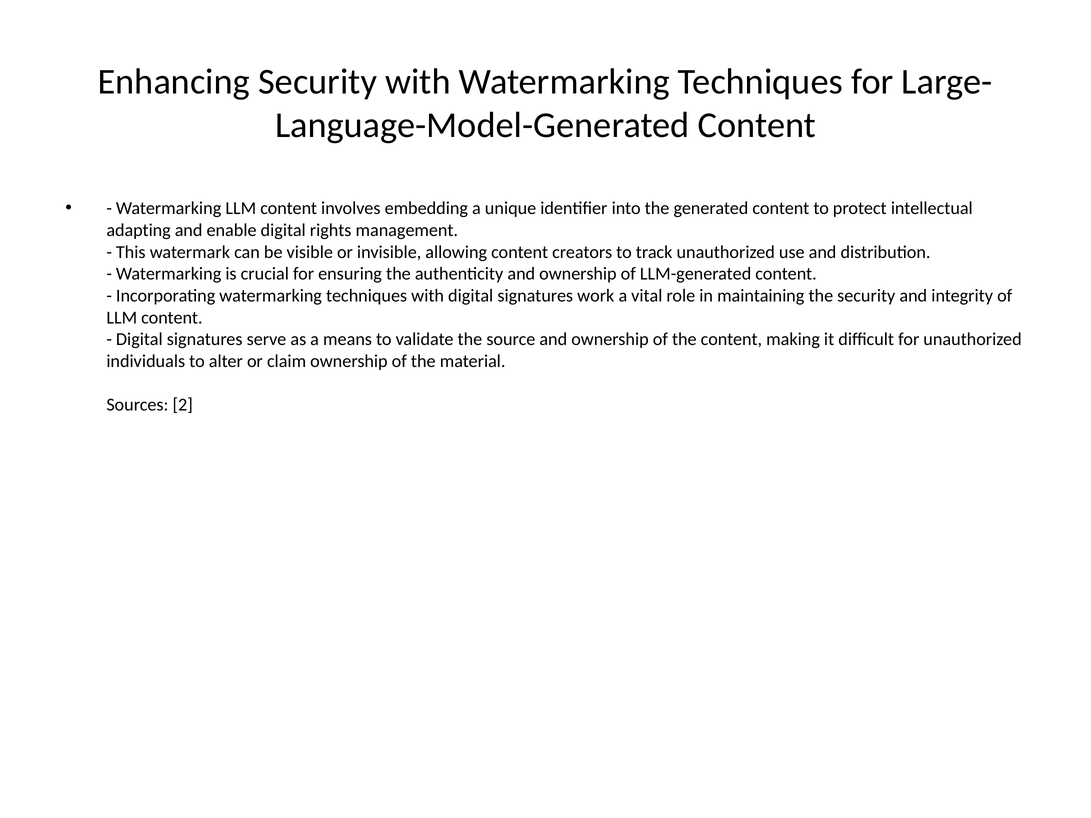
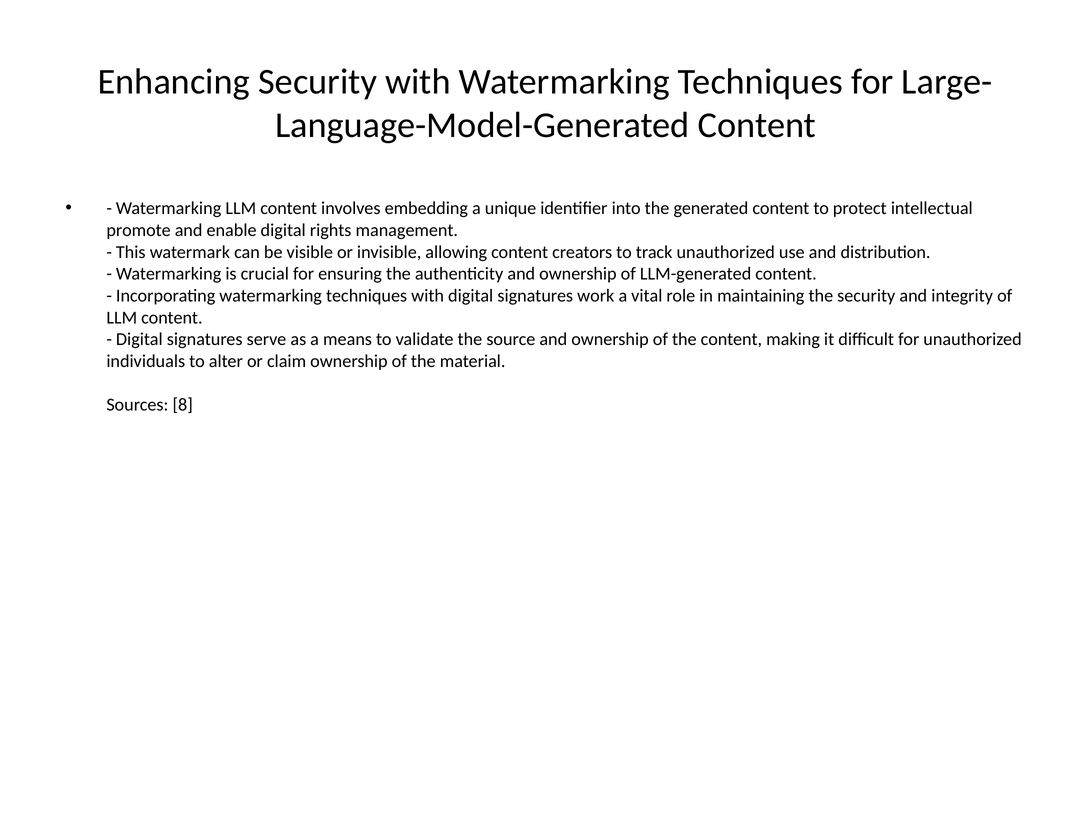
adapting: adapting -> promote (139, 230)
2: 2 -> 8 (183, 405)
